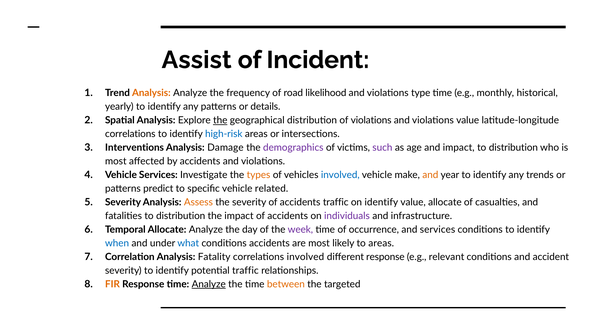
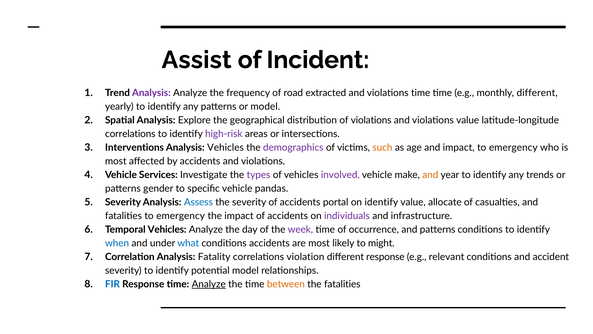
Analysis colour: orange -> purple (151, 93)
likelihood: likelihood -> extracted (326, 93)
violations type: type -> time (421, 93)
monthly historical: historical -> different (537, 93)
or details: details -> model (265, 107)
the underline: present -> none (220, 120)
high-risk colour: blue -> purple (224, 134)
Analysis Damage: Damage -> Vehicles (225, 147)
such colour: purple -> orange (382, 147)
distribution: distribution -> emergency (513, 147)
types colour: orange -> purple (259, 175)
involved colour: blue -> purple (340, 175)
predict: predict -> gender (158, 188)
related: related -> pandas (272, 188)
Assess colour: orange -> blue (198, 202)
accidents traffic: traffic -> portal (336, 202)
fatalities to distribution: distribution -> emergency (181, 216)
Temporal Allocate: Allocate -> Vehicles (167, 229)
and services: services -> patterns (438, 229)
to areas: areas -> might (381, 243)
correlations involved: involved -> violation (305, 256)
potential traffic: traffic -> model (245, 270)
FIR colour: orange -> blue (112, 284)
the targeted: targeted -> fatalities (342, 284)
